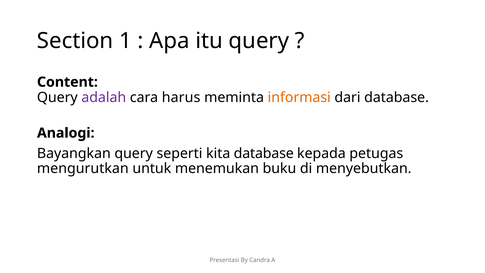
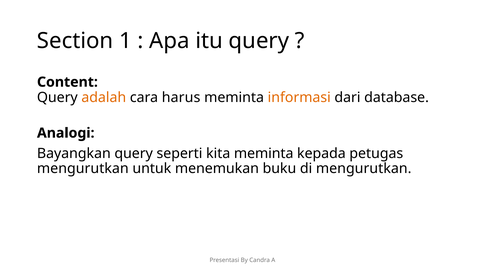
adalah colour: purple -> orange (104, 97)
kita database: database -> meminta (264, 153)
di menyebutkan: menyebutkan -> mengurutkan (364, 169)
